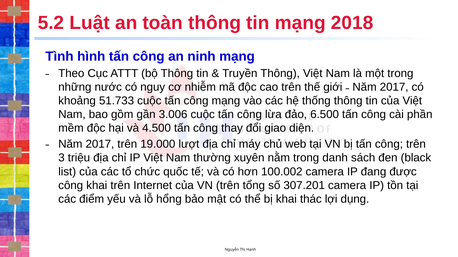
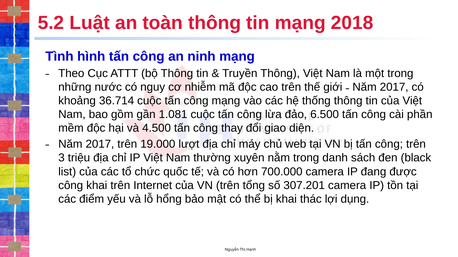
51.733: 51.733 -> 36.714 (117, 101)
3.006: 3.006 -> 1.081 (173, 115)
100.002: 100.002 -> 700.000 (282, 172)
